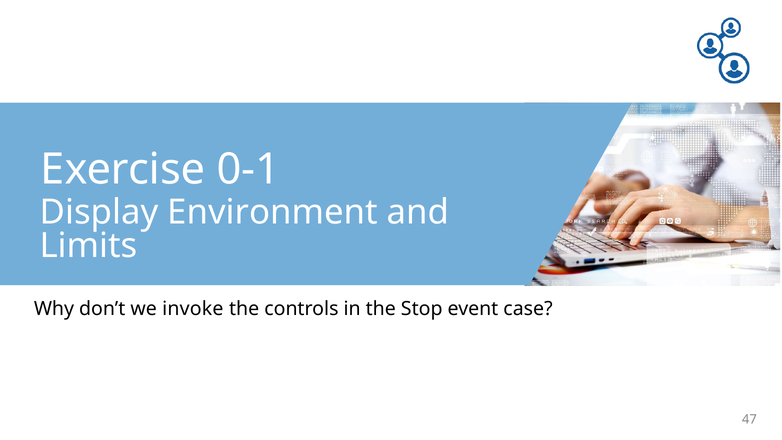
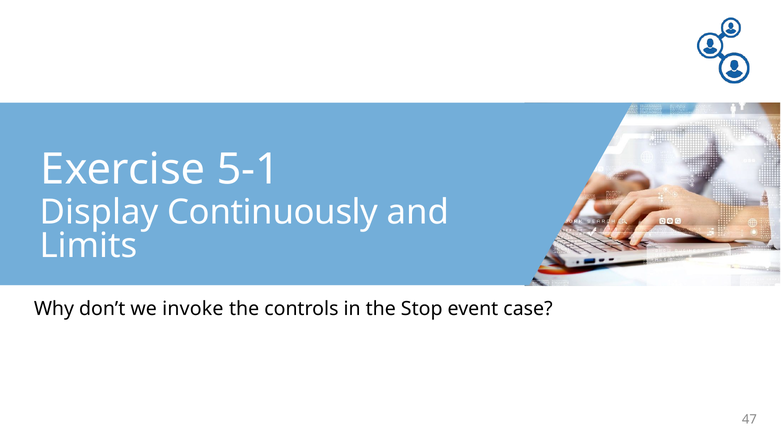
0-1: 0-1 -> 5-1 (248, 170)
Environment: Environment -> Continuously (273, 212)
